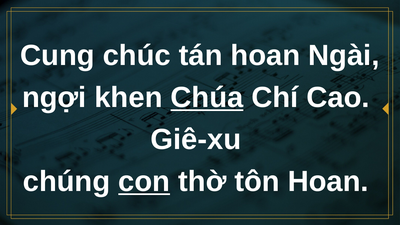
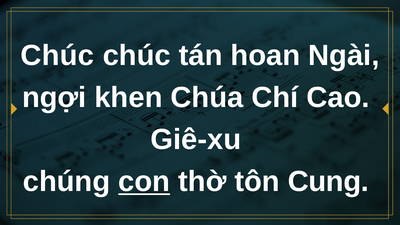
Cung: Cung -> Chúc (57, 56)
Chúa underline: present -> none (207, 98)
tôn Hoan: Hoan -> Cung (328, 182)
